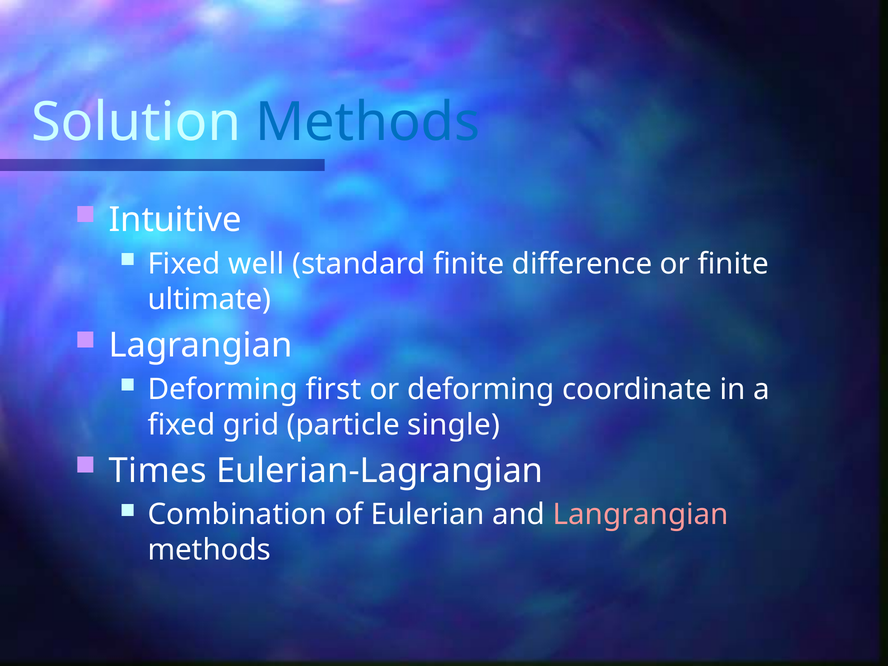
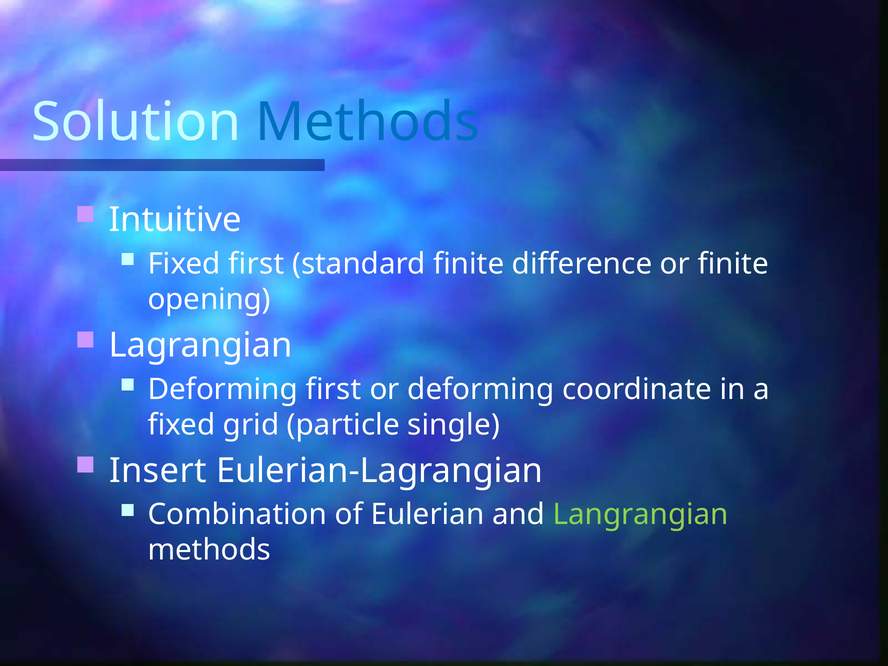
Fixed well: well -> first (256, 264)
ultimate: ultimate -> opening (209, 300)
Times: Times -> Insert (158, 471)
Langrangian colour: pink -> light green (641, 515)
